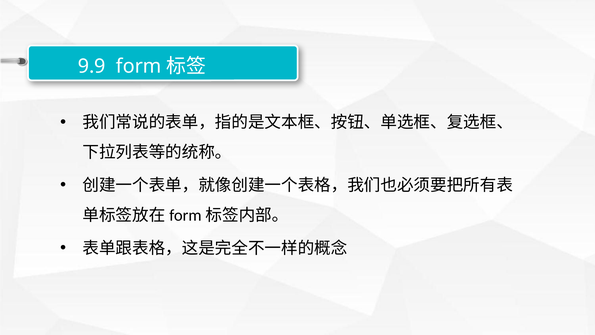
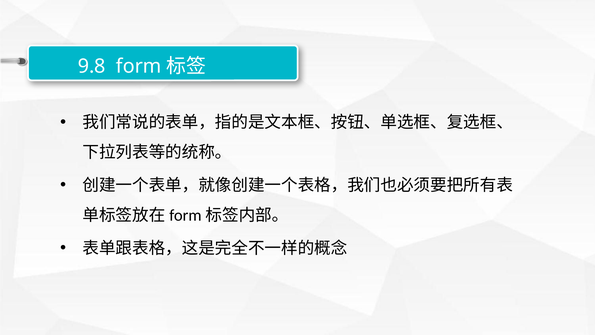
9.9: 9.9 -> 9.8 (92, 66)
